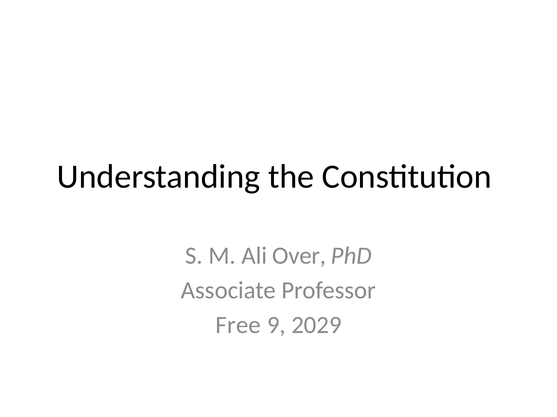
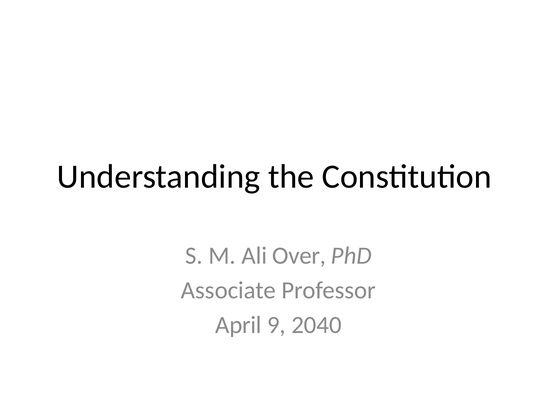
Free: Free -> April (238, 325)
2029: 2029 -> 2040 (316, 325)
